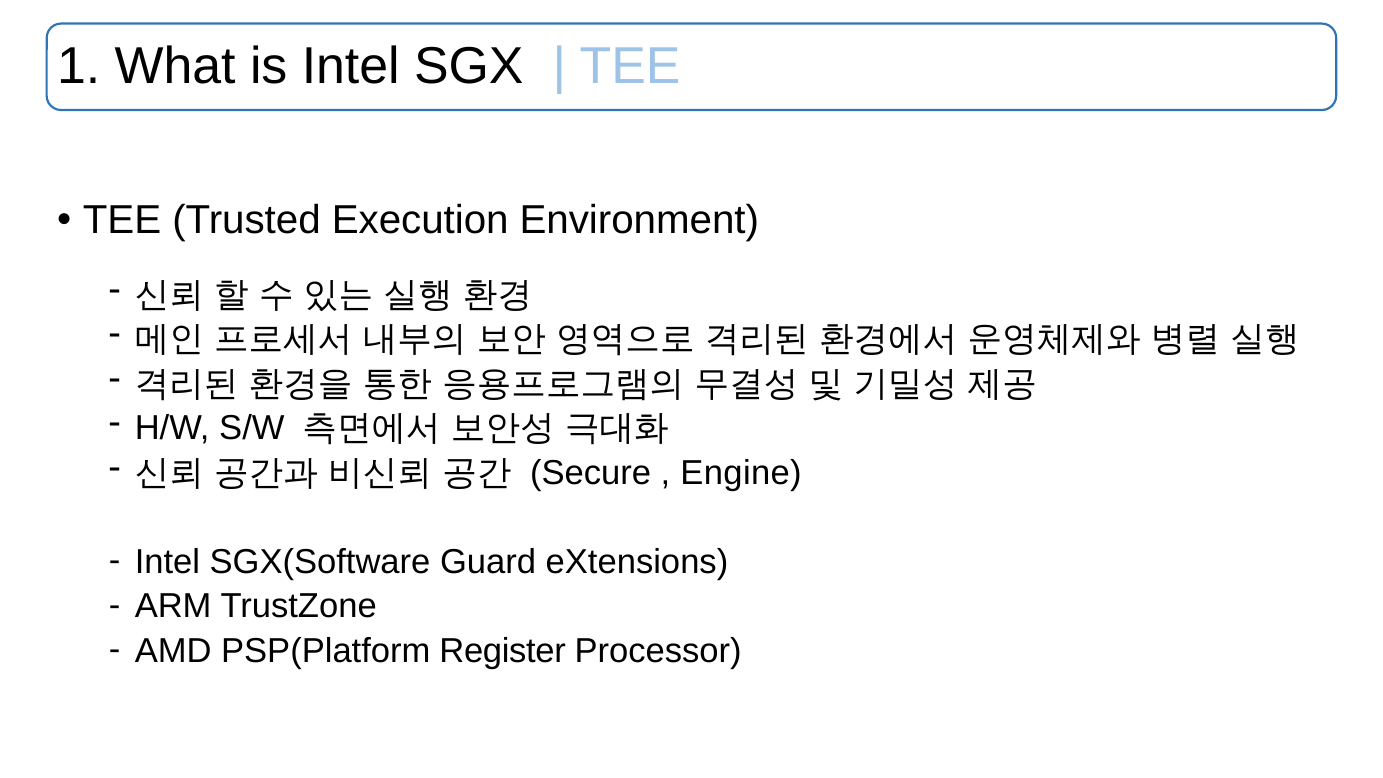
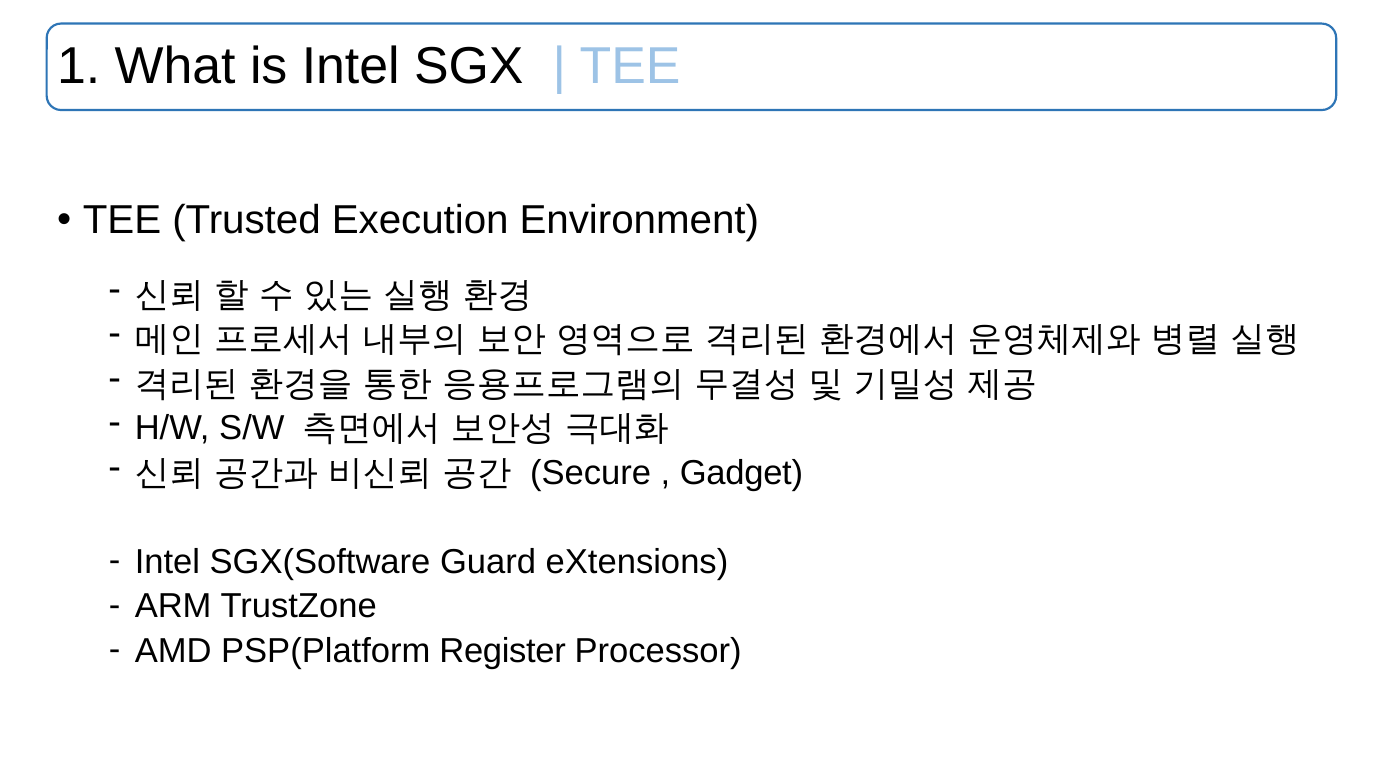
Engine: Engine -> Gadget (741, 473)
